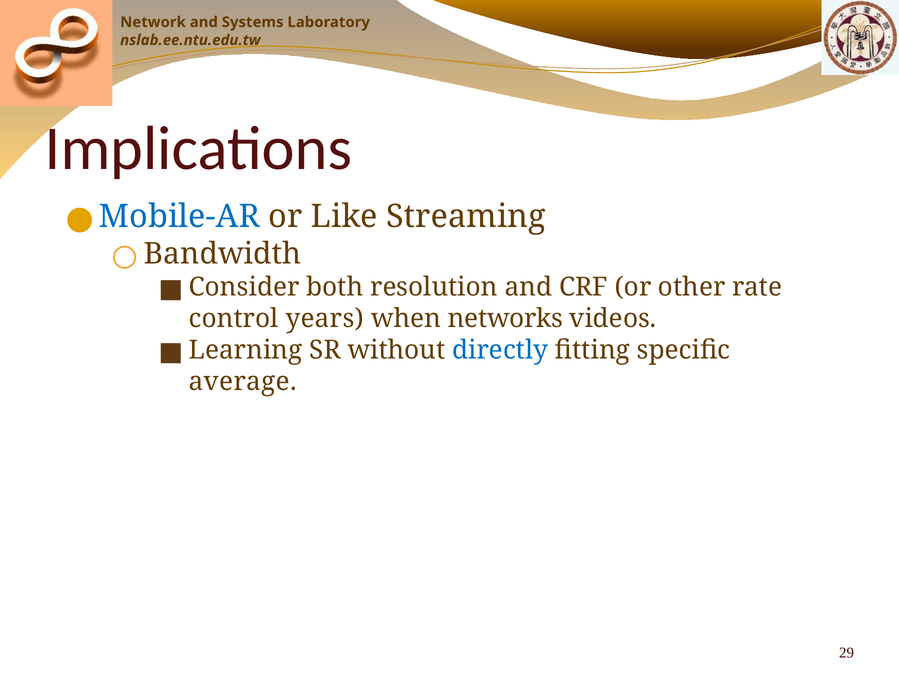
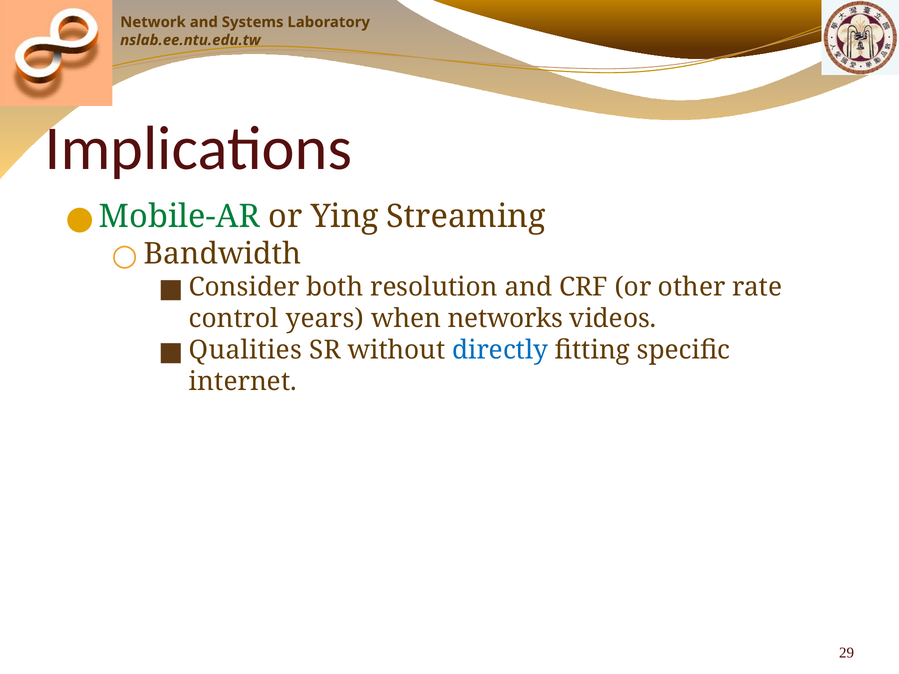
Mobile-AR colour: blue -> green (180, 216)
Like: Like -> Ying (345, 216)
Learning: Learning -> Qualities (245, 350)
average: average -> internet (243, 382)
